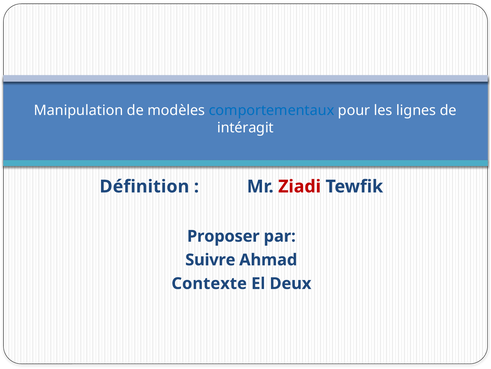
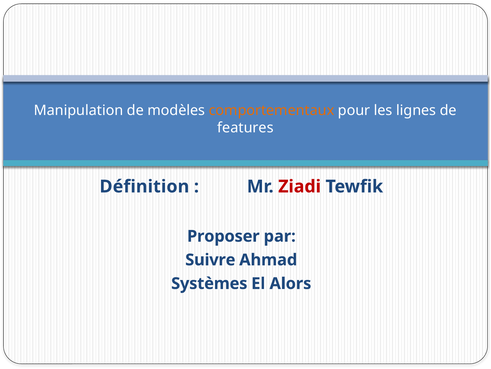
comportementaux colour: blue -> orange (272, 110)
intéragit: intéragit -> features (245, 127)
Contexte: Contexte -> Systèmes (209, 283)
Deux: Deux -> Alors (290, 283)
